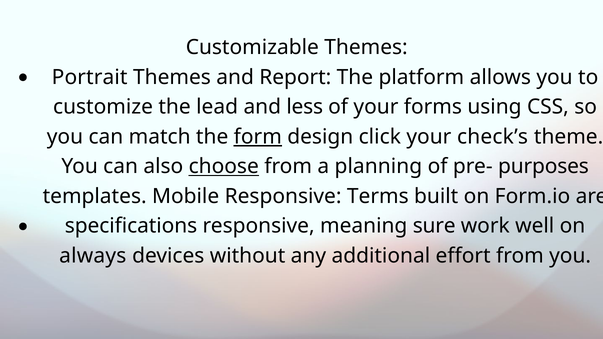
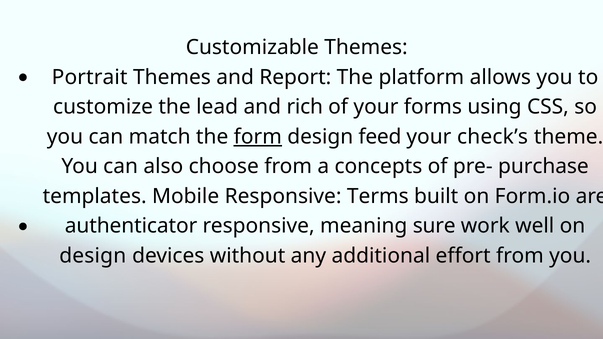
less: less -> rich (305, 107)
click: click -> feed (380, 137)
choose underline: present -> none (224, 167)
planning: planning -> concepts (378, 167)
purposes: purposes -> purchase (543, 167)
specifications: specifications -> authenticator (131, 226)
always: always -> design (93, 256)
